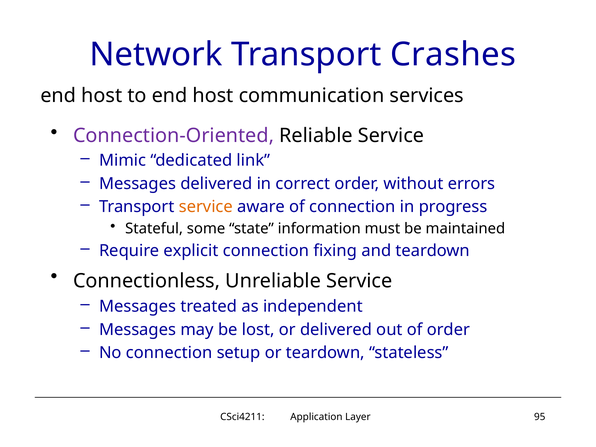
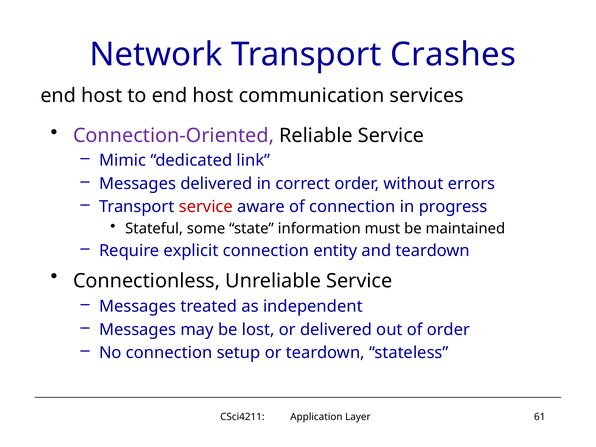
service colour: orange -> red (206, 207)
fixing: fixing -> entity (335, 251)
95: 95 -> 61 (540, 417)
